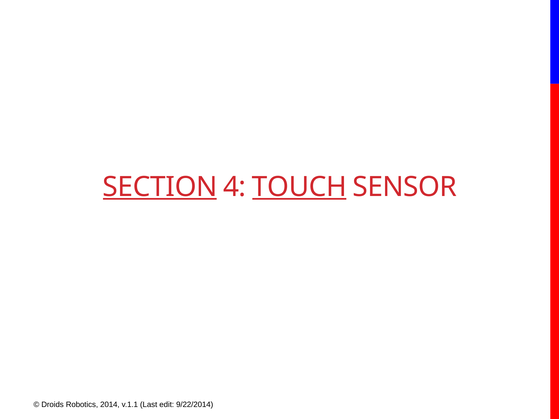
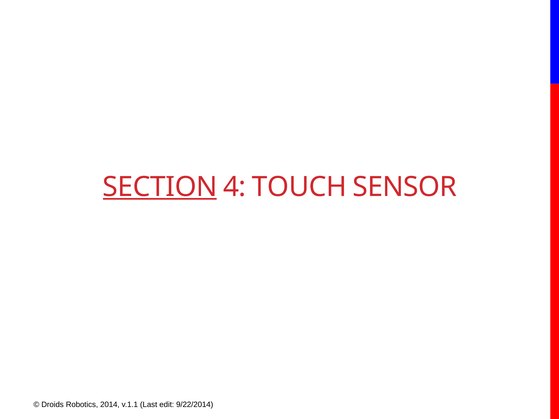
TOUCH underline: present -> none (299, 187)
